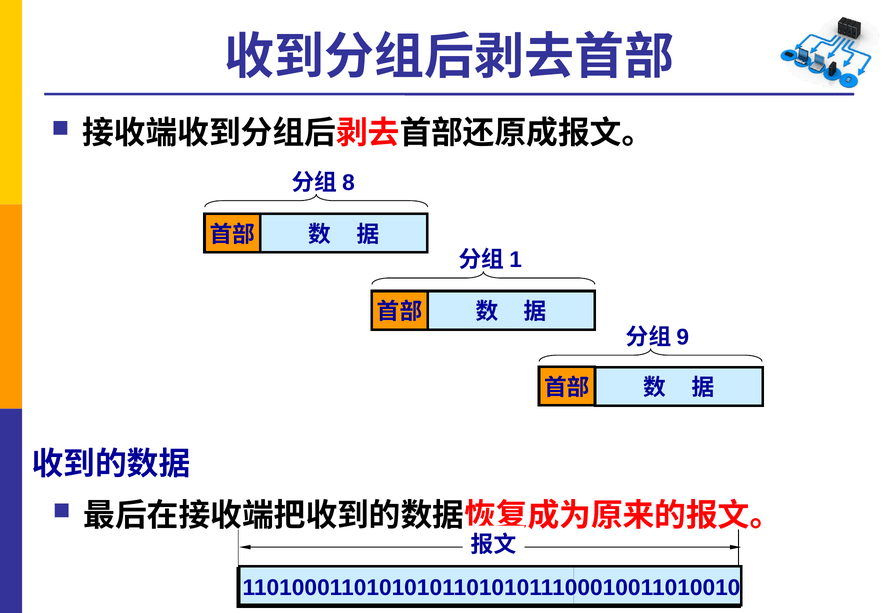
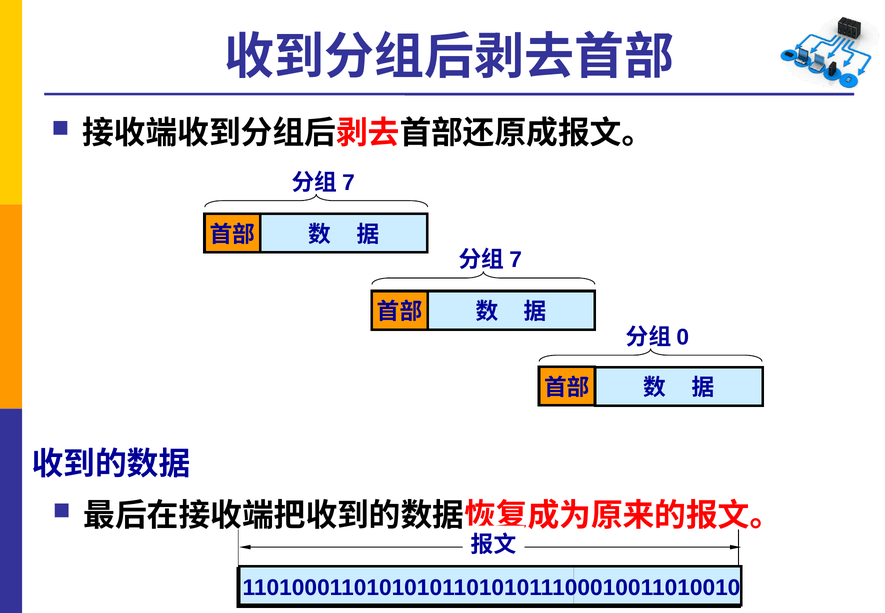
8: 8 -> 7 (348, 183)
1: 1 -> 7 (516, 260)
9: 9 -> 0 (683, 337)
